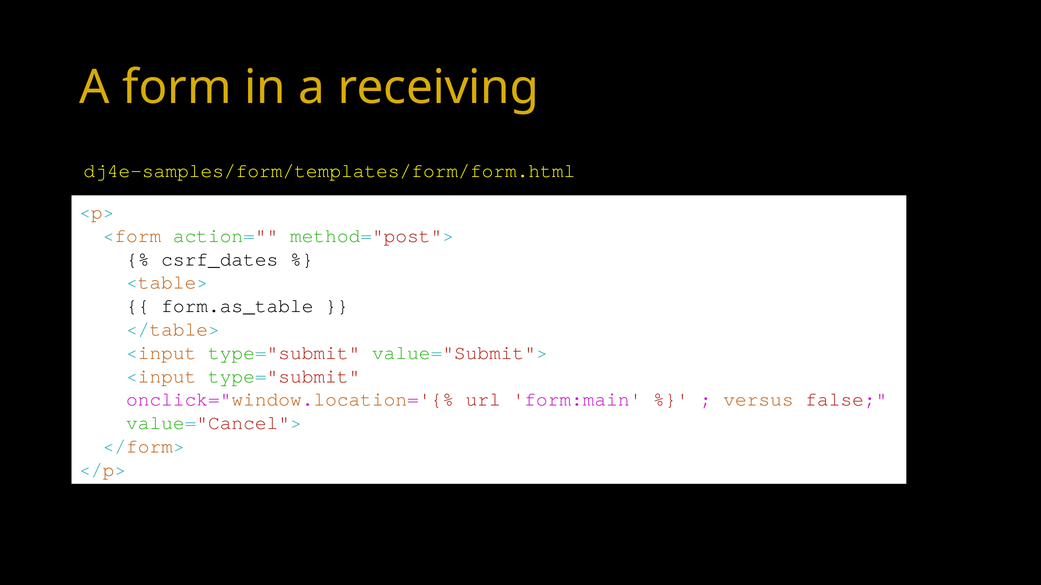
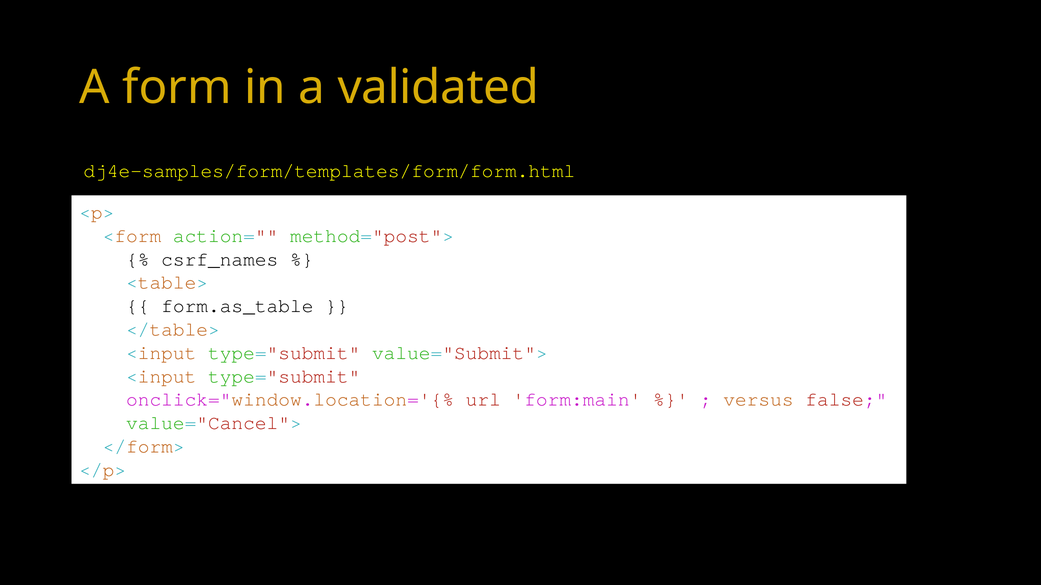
receiving: receiving -> validated (438, 87)
csrf_dates: csrf_dates -> csrf_names (220, 259)
